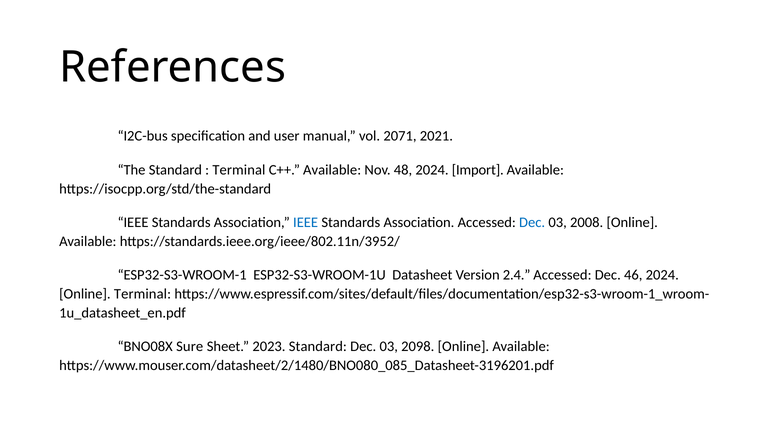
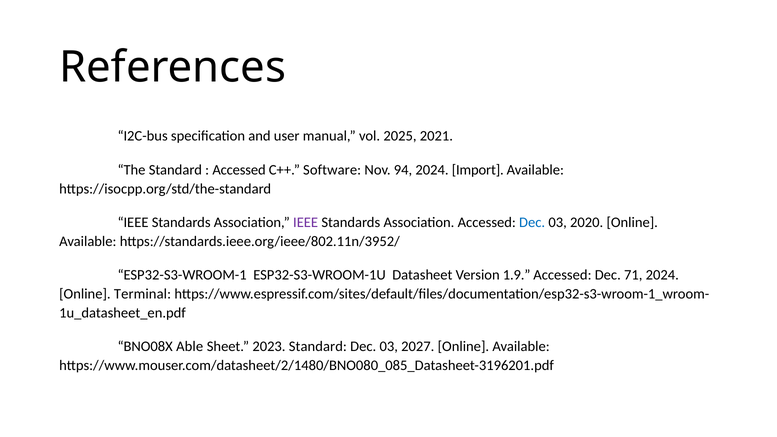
2071: 2071 -> 2025 (400, 136)
Terminal: Terminal -> Accessed (239, 170)
C++ Available: Available -> Software (332, 170)
48: 48 -> 94 (403, 170)
IEEE colour: blue -> purple (306, 222)
2008: 2008 -> 2020 (587, 222)
2.4: 2.4 -> 1.9 (517, 275)
46: 46 -> 71 (633, 275)
Sure: Sure -> Able (190, 347)
2098: 2098 -> 2027 (418, 347)
